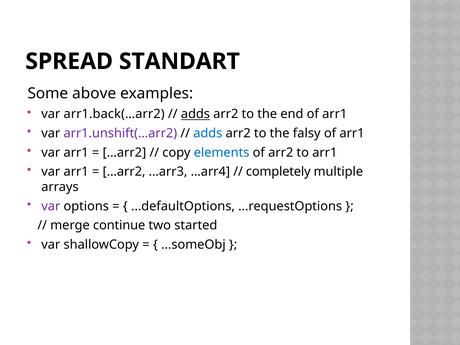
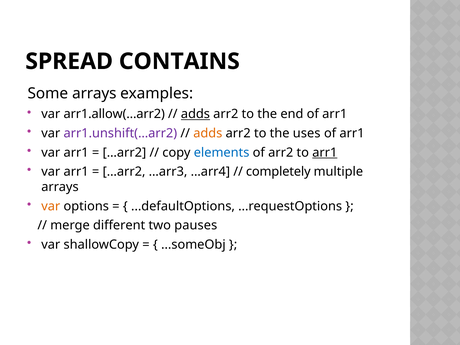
STANDART: STANDART -> CONTAINS (179, 61)
Some above: above -> arrays (94, 94)
arr1.back(…arr2: arr1.back(…arr2 -> arr1.allow(…arr2 (114, 114)
adds colour: blue -> orange (208, 133)
falsy: falsy -> uses (307, 133)
arr1 underline: none -> present (325, 152)
var colour: purple -> orange (51, 206)
continue: continue -> different (119, 225)
started: started -> pauses (196, 225)
